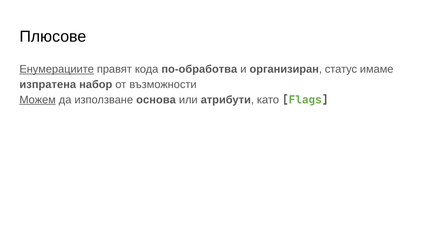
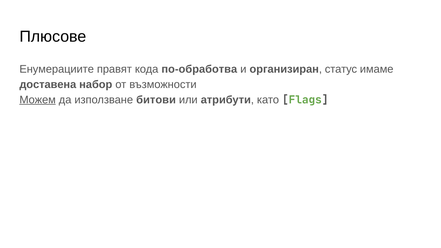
Енумерациите underline: present -> none (57, 69)
изпратена: изпратена -> доставена (48, 85)
основа: основа -> битови (156, 100)
